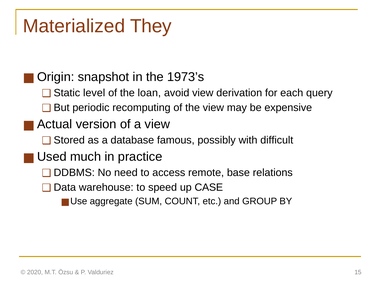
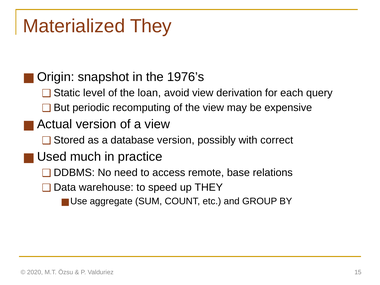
1973’s: 1973’s -> 1976’s (186, 77)
database famous: famous -> version (176, 140)
difficult: difficult -> correct (277, 140)
up CASE: CASE -> THEY (209, 187)
